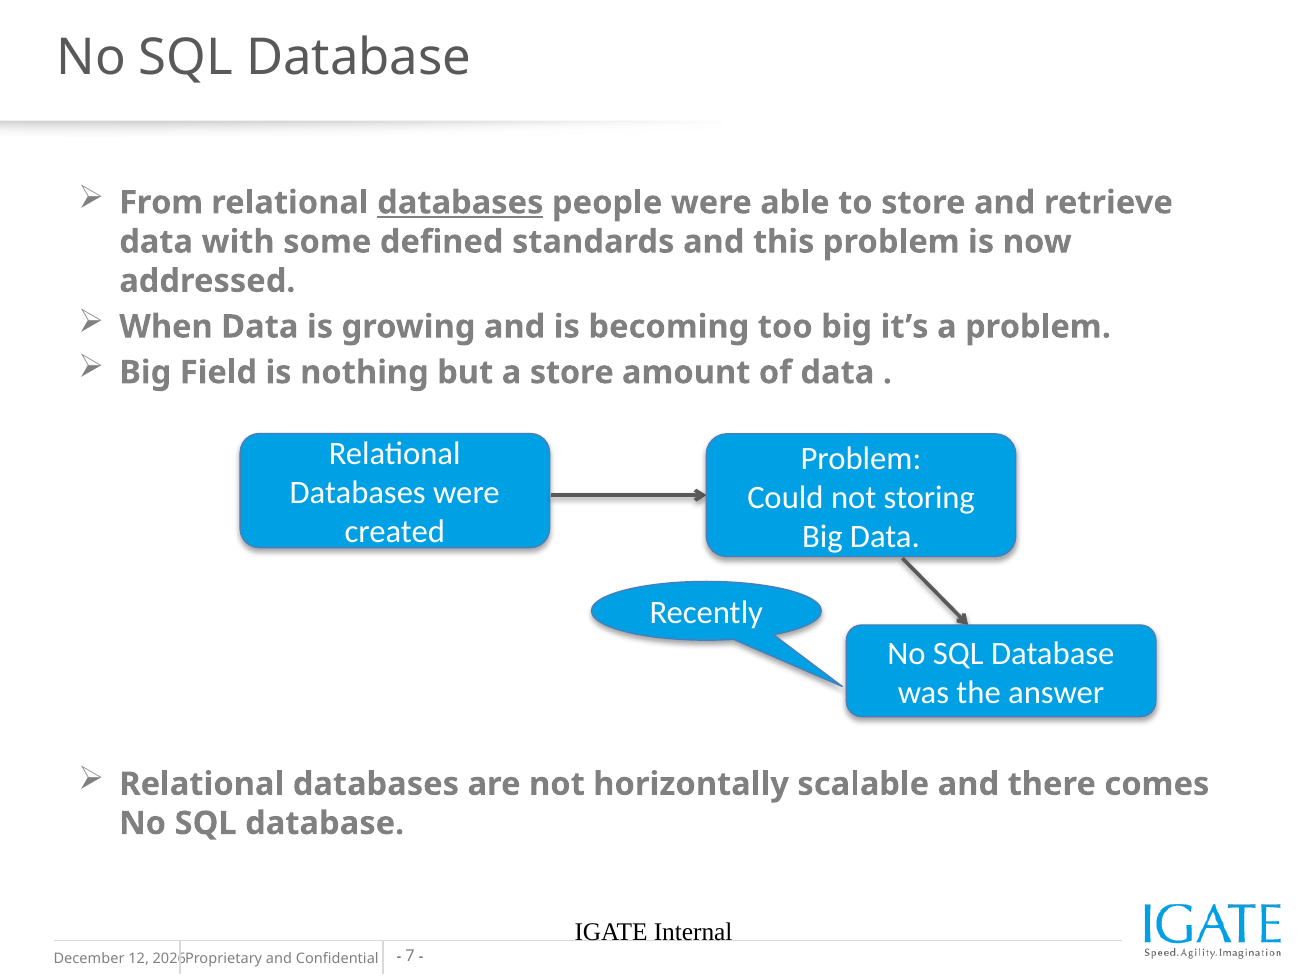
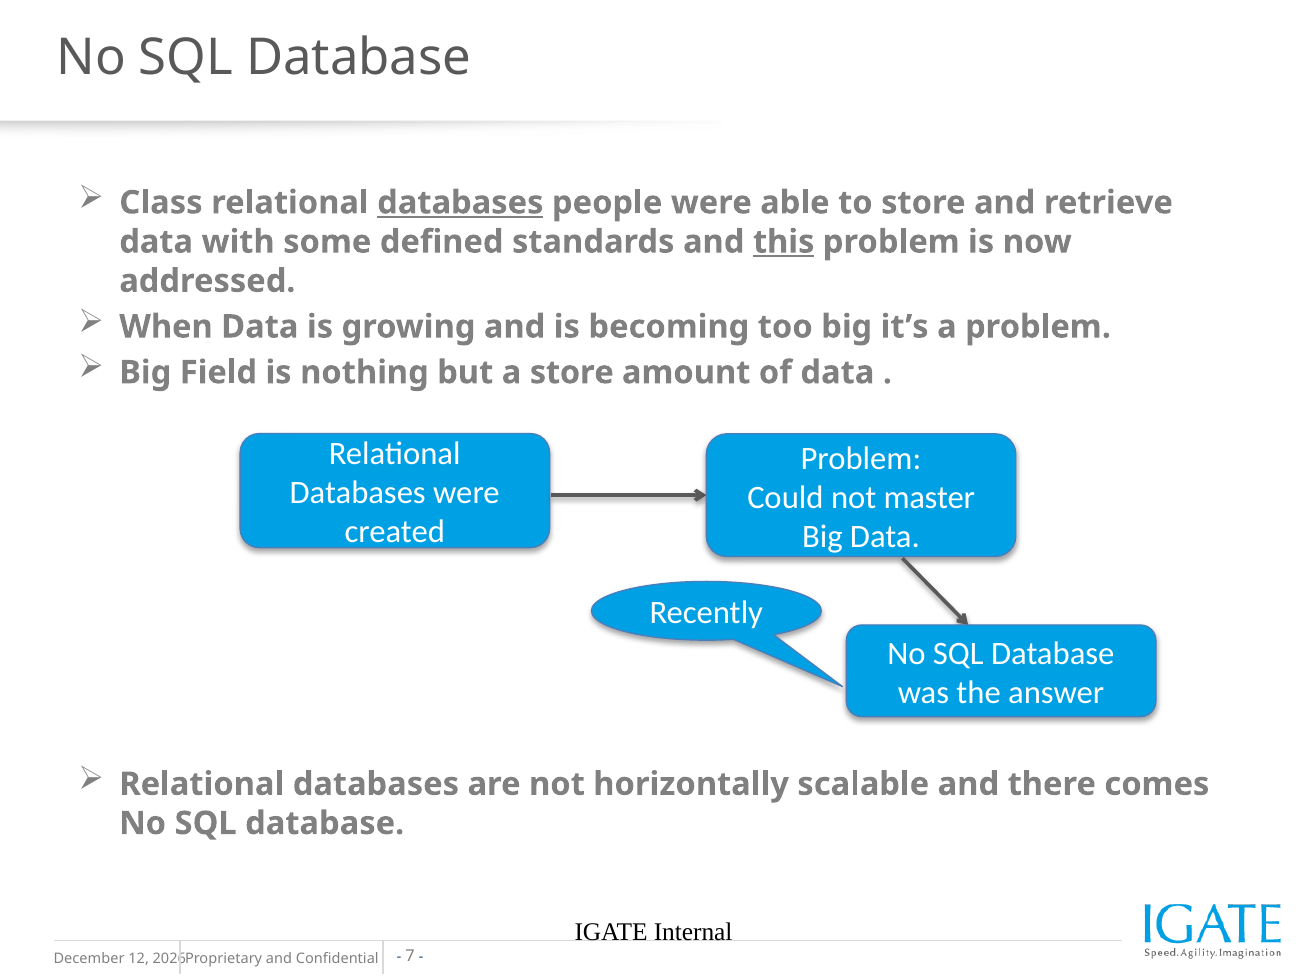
From: From -> Class (161, 203)
this underline: none -> present (784, 242)
storing: storing -> master (929, 498)
